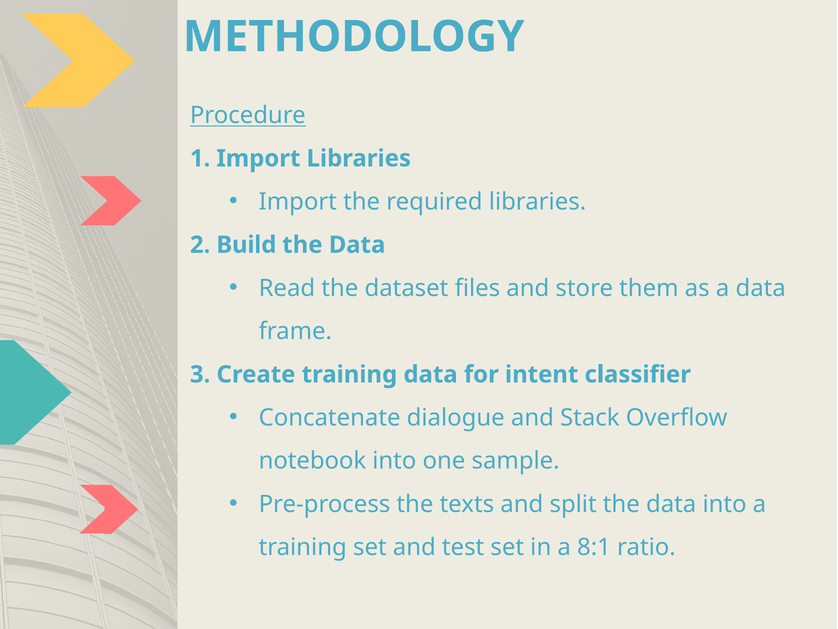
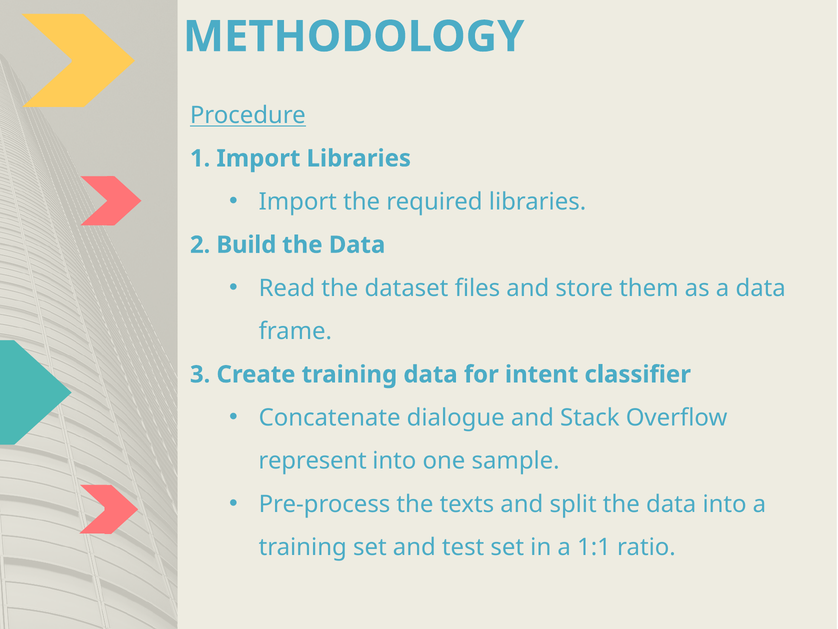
notebook: notebook -> represent (313, 461)
8:1: 8:1 -> 1:1 (594, 547)
